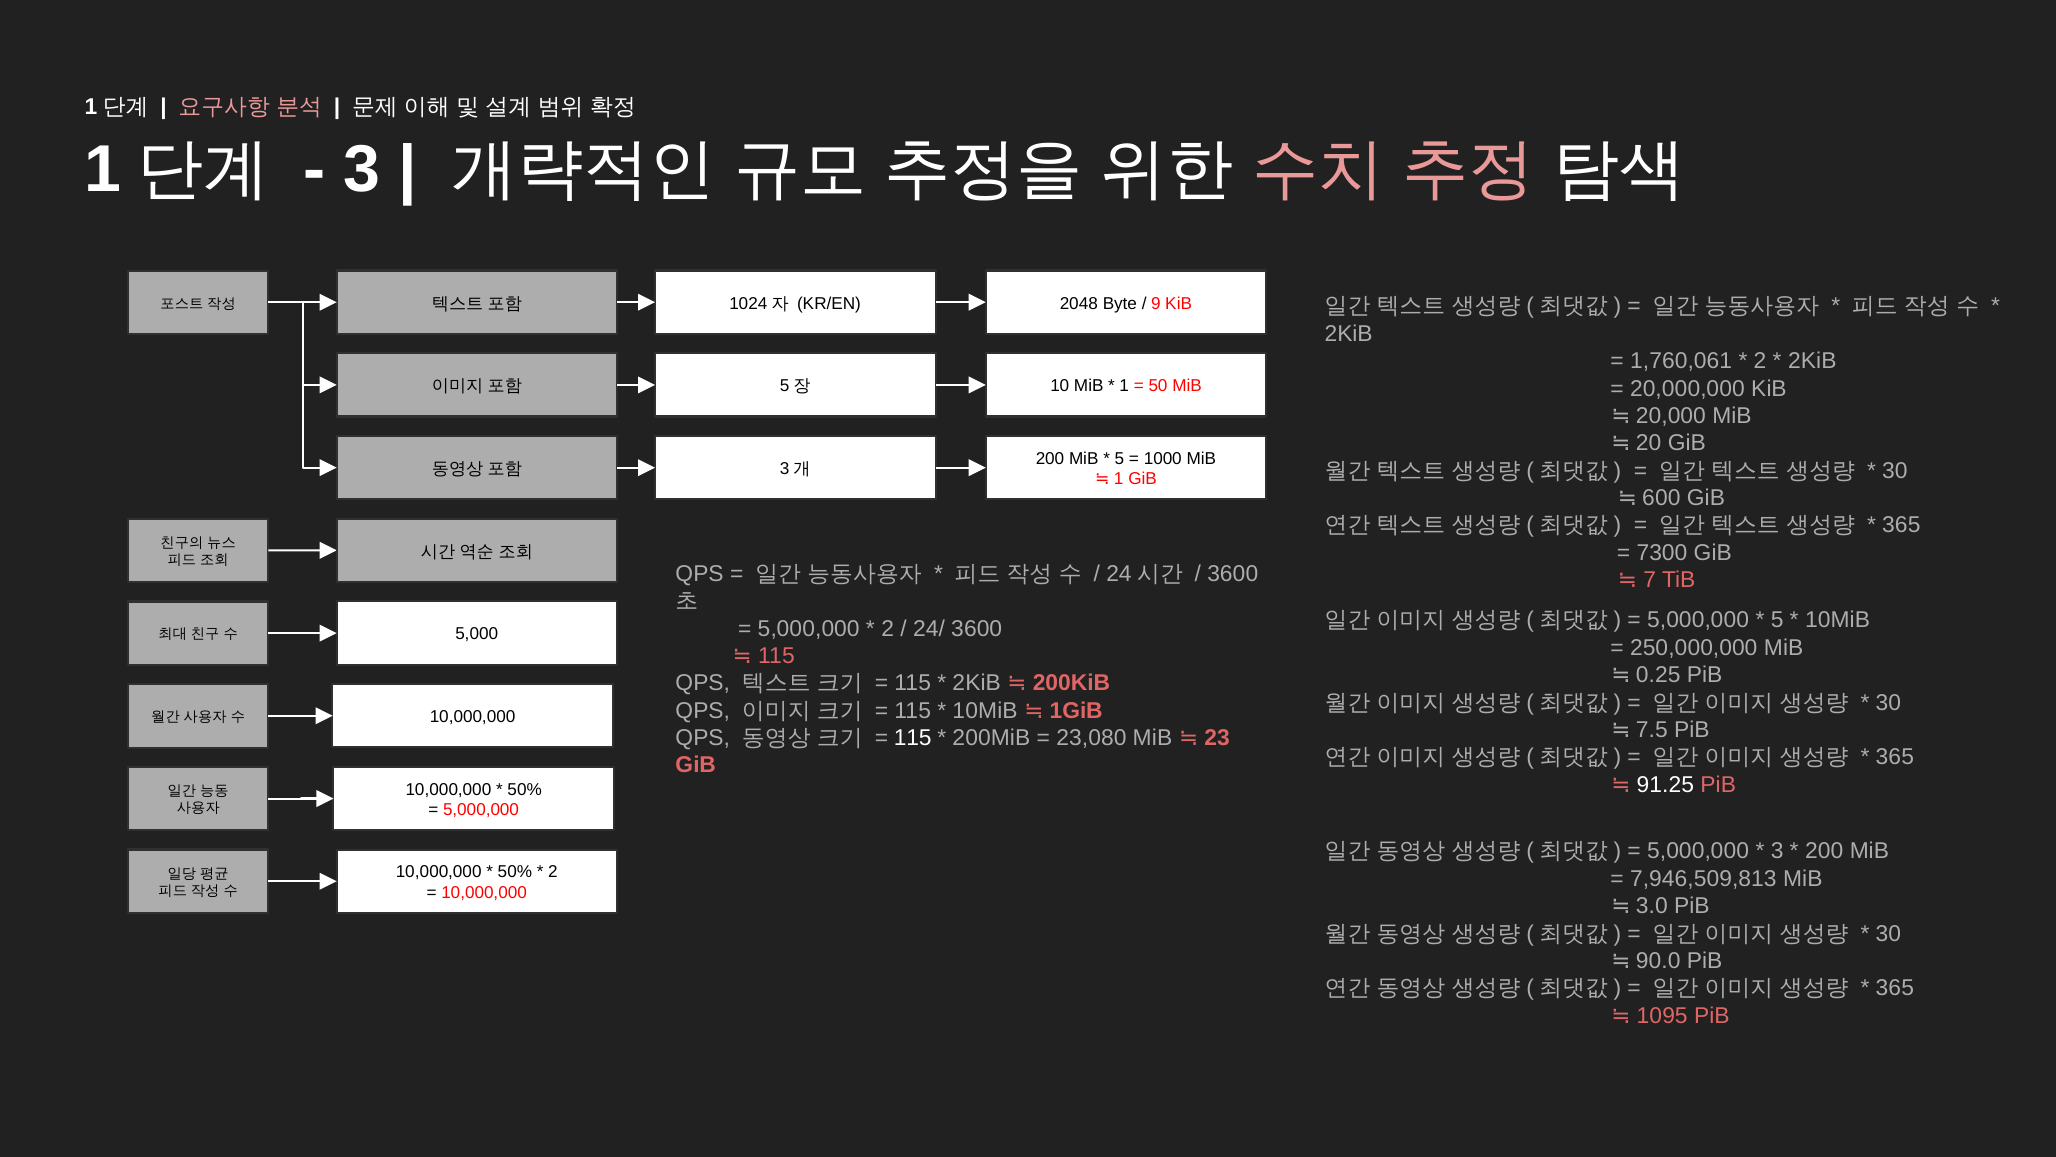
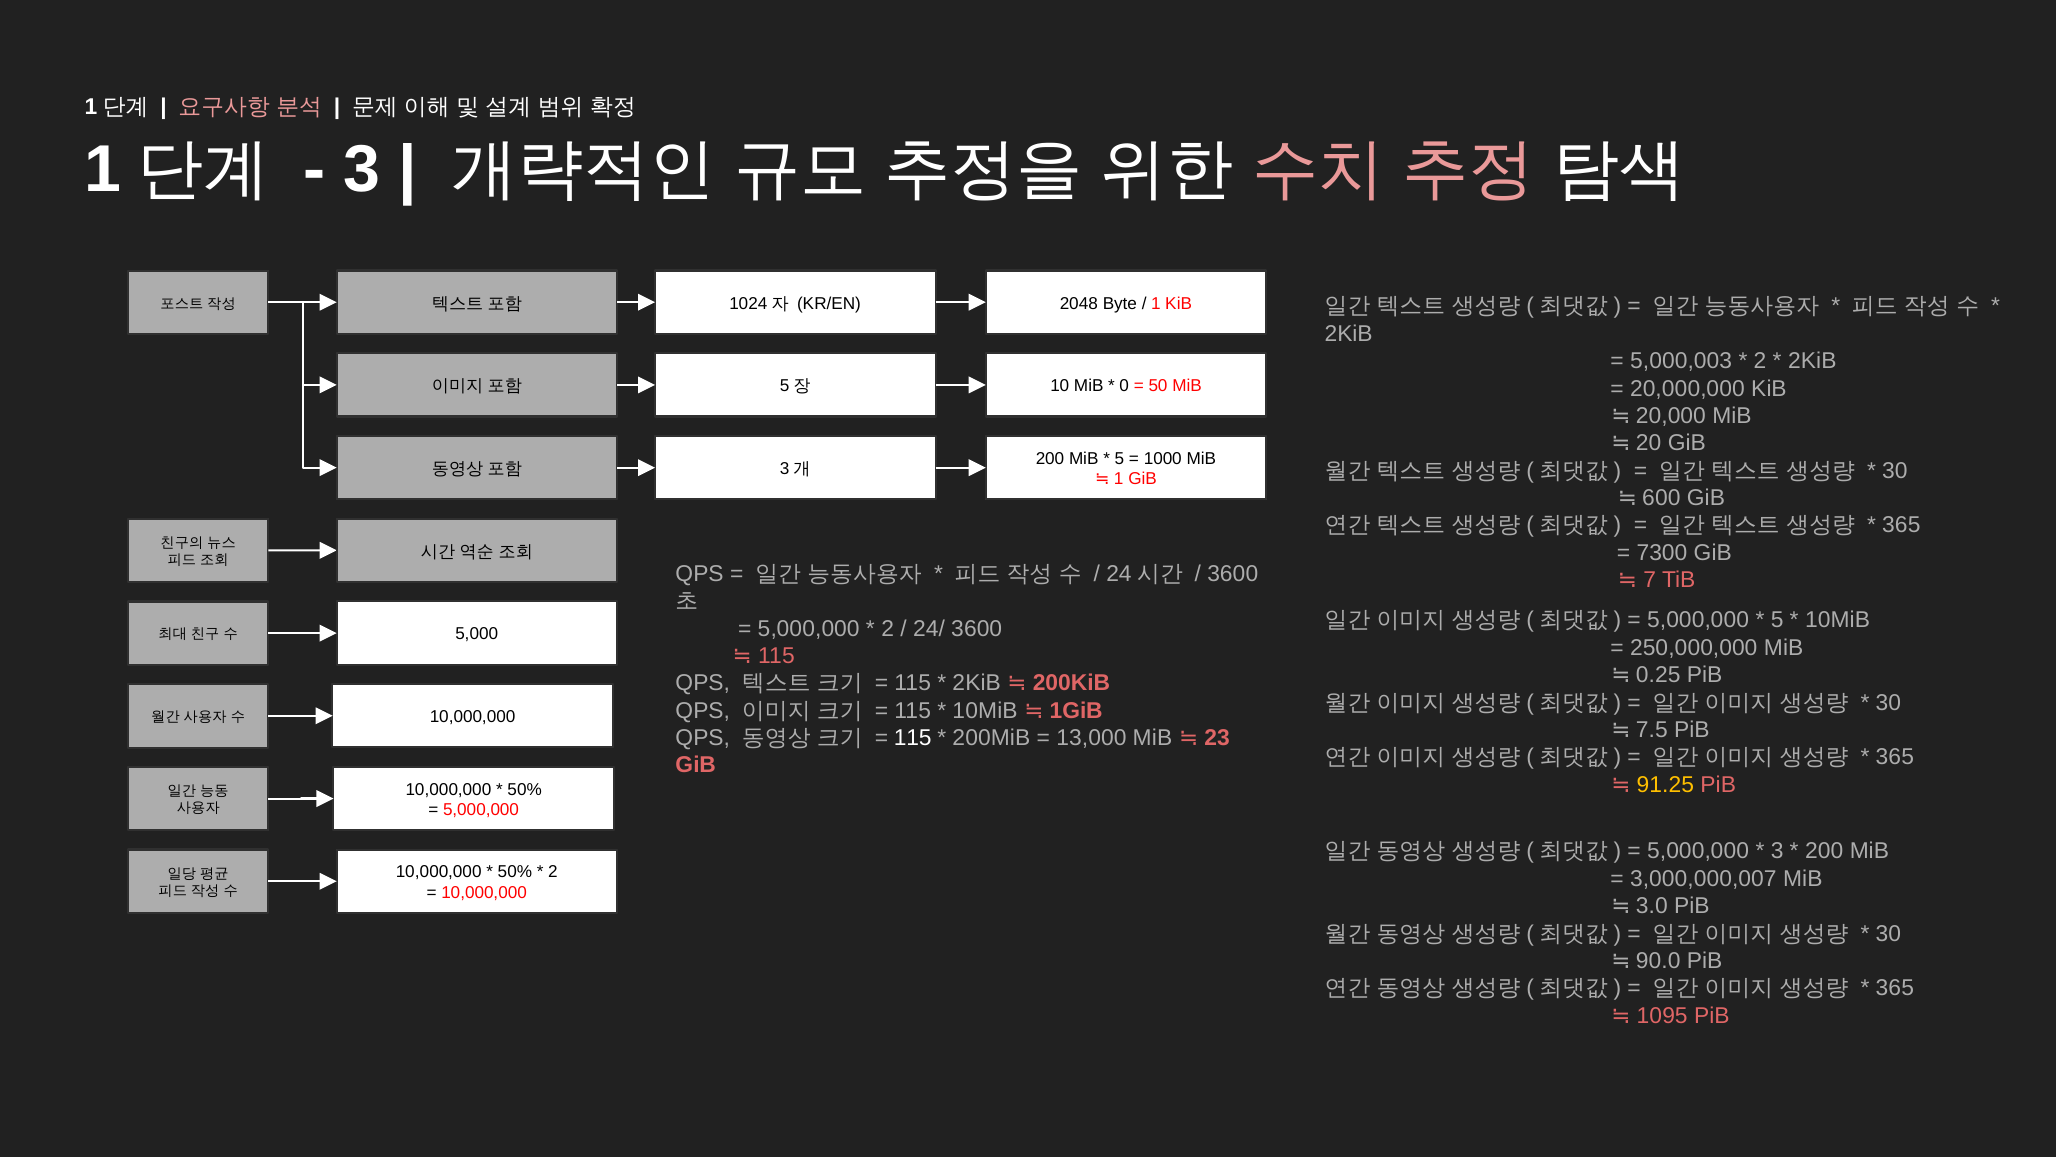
9: 9 -> 1 (1156, 303)
1,760,061: 1,760,061 -> 5,000,003 (1681, 361)
1: 1 -> 0 (1124, 386)
23,080: 23,080 -> 13,000 (1091, 738)
91.25 colour: white -> yellow (1665, 784)
7,946,509,813: 7,946,509,813 -> 3,000,000,007 (1703, 878)
